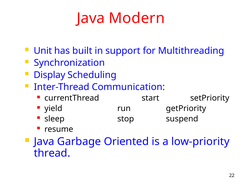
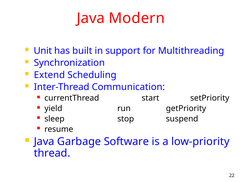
Display: Display -> Extend (49, 75)
Oriented: Oriented -> Software (126, 142)
